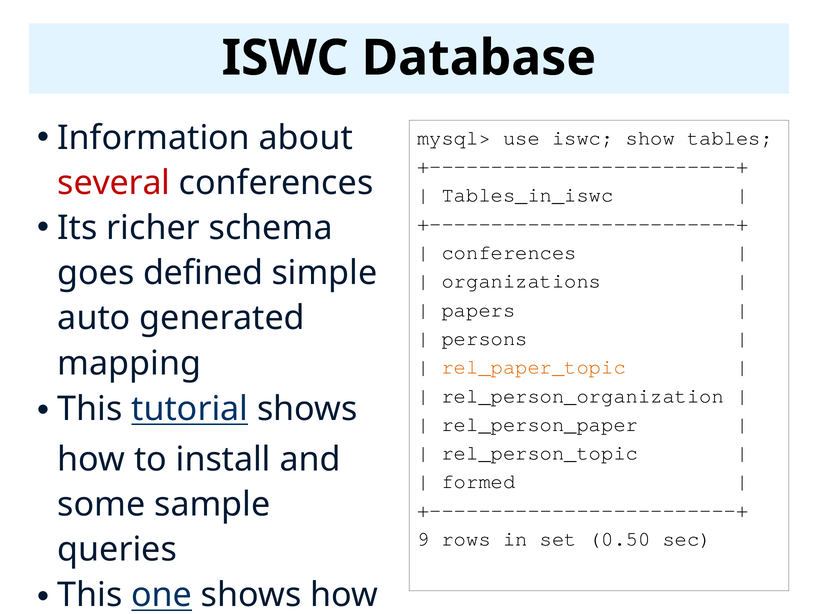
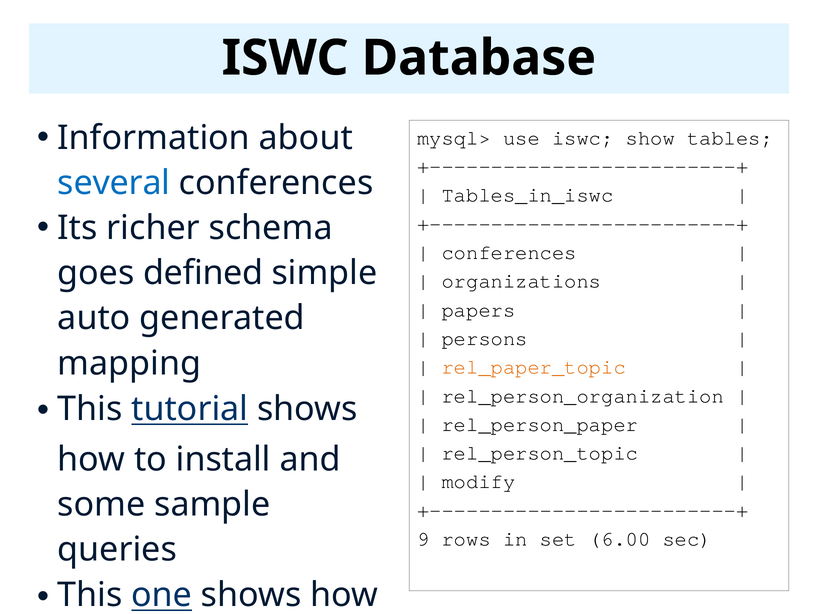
several colour: red -> blue (114, 183)
formed: formed -> modify (479, 481)
0.50: 0.50 -> 6.00 (620, 539)
